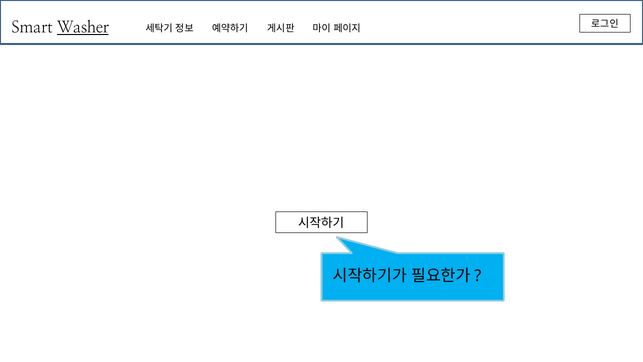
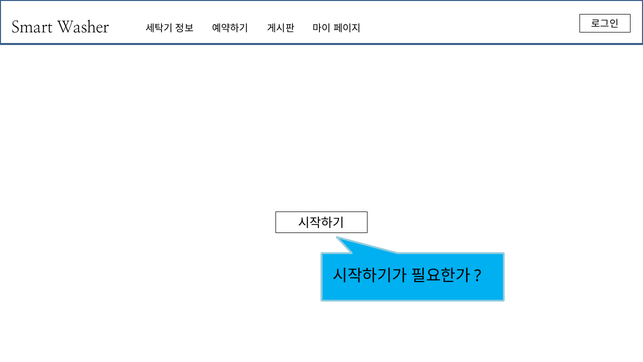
Washer underline: present -> none (83, 28)
